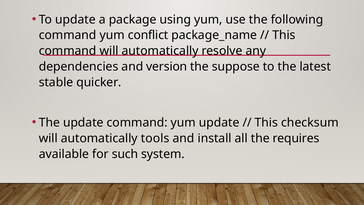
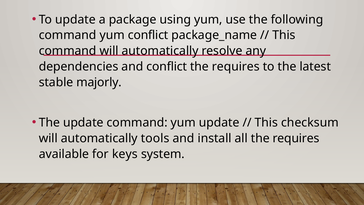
and version: version -> conflict (167, 67)
suppose: suppose -> requires (236, 67)
quicker: quicker -> majorly (99, 82)
such: such -> keys (125, 154)
